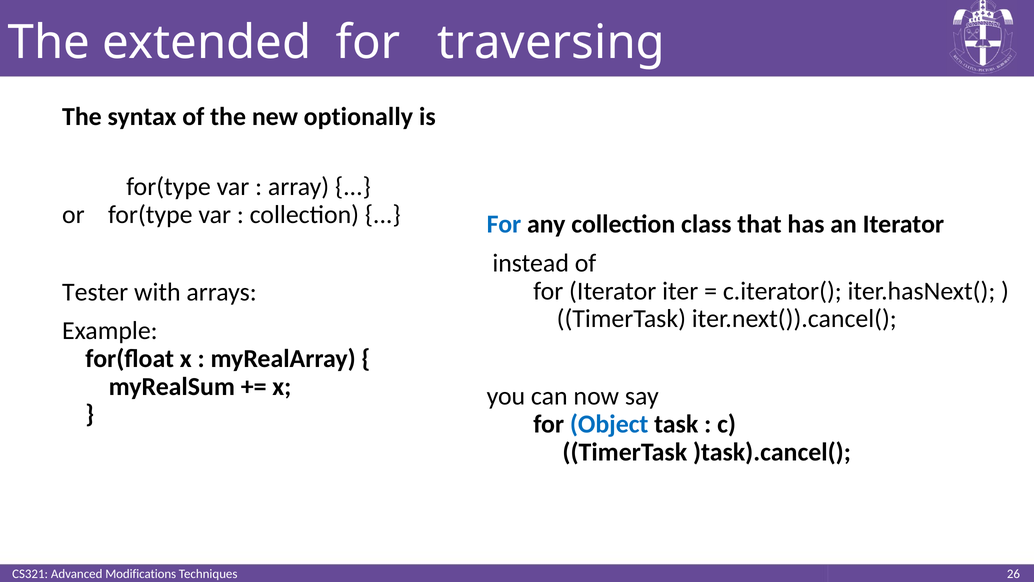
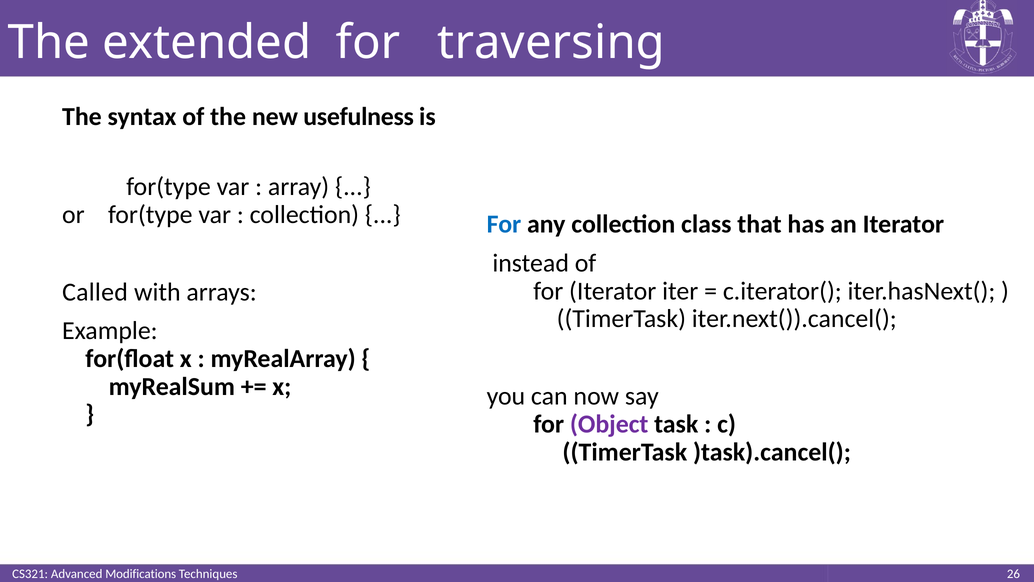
optionally: optionally -> usefulness (359, 117)
Tester: Tester -> Called (95, 292)
Object colour: blue -> purple (609, 424)
